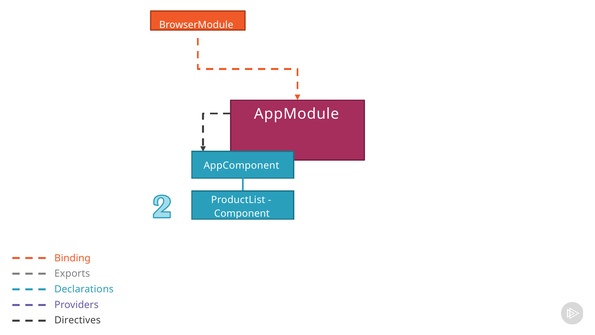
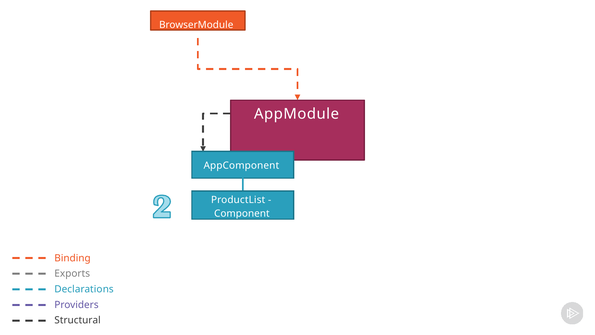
Directives: Directives -> Structural (78, 320)
